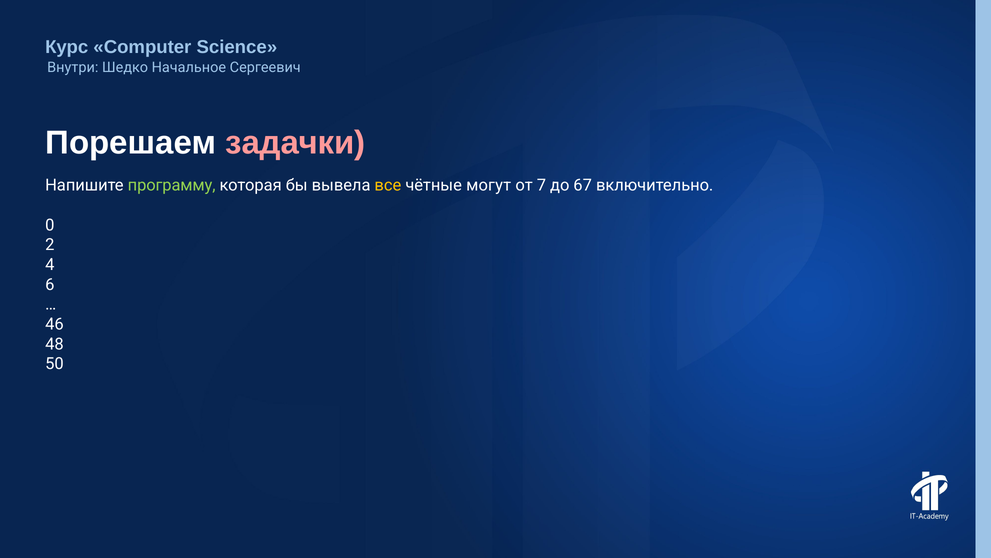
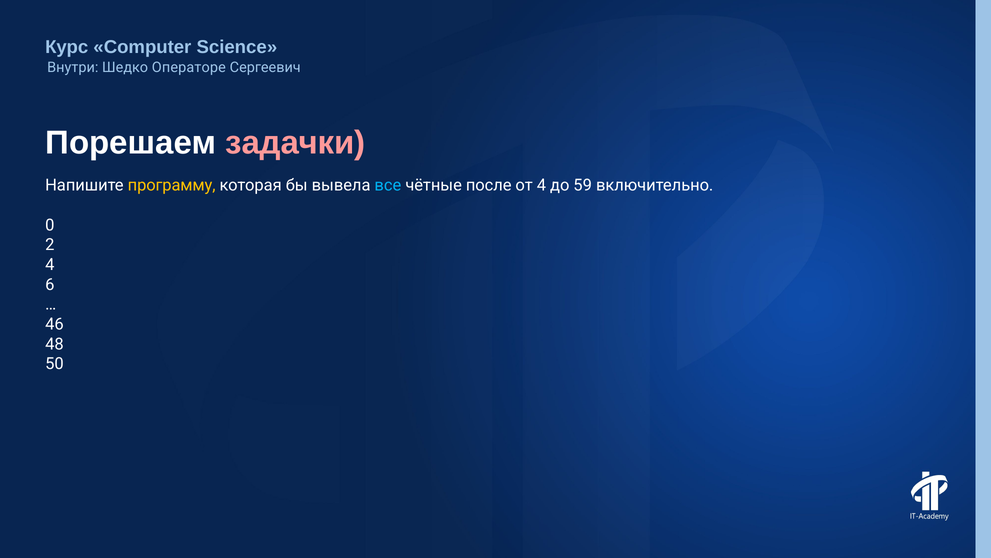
Начальное: Начальное -> Операторе (189, 68)
программу colour: light green -> yellow (172, 185)
все colour: yellow -> light blue (388, 185)
могут: могут -> после (489, 185)
от 7: 7 -> 4 (541, 185)
67: 67 -> 59 (583, 185)
